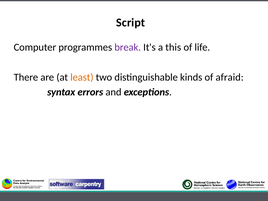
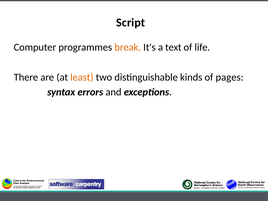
break colour: purple -> orange (128, 47)
this: this -> text (173, 47)
afraid: afraid -> pages (230, 77)
